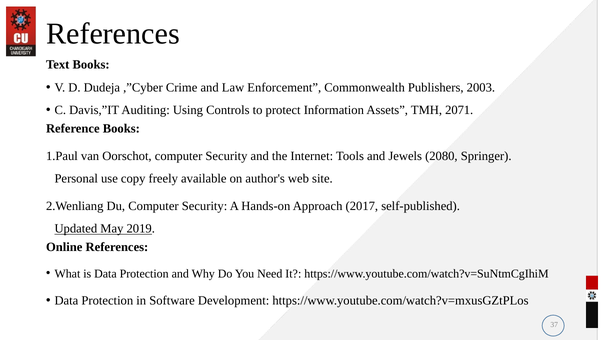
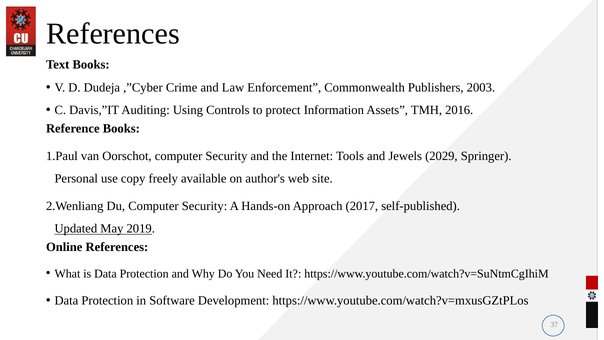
2071: 2071 -> 2016 (459, 110)
2080: 2080 -> 2029 (441, 156)
